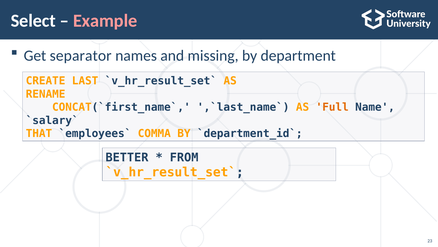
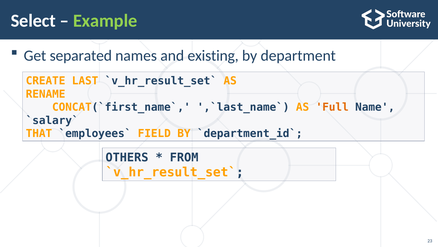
Example colour: pink -> light green (105, 21)
separator: separator -> separated (81, 56)
missing: missing -> existing (213, 56)
COMMA: COMMA -> FIELD (154, 133)
BETTER: BETTER -> OTHERS (127, 157)
